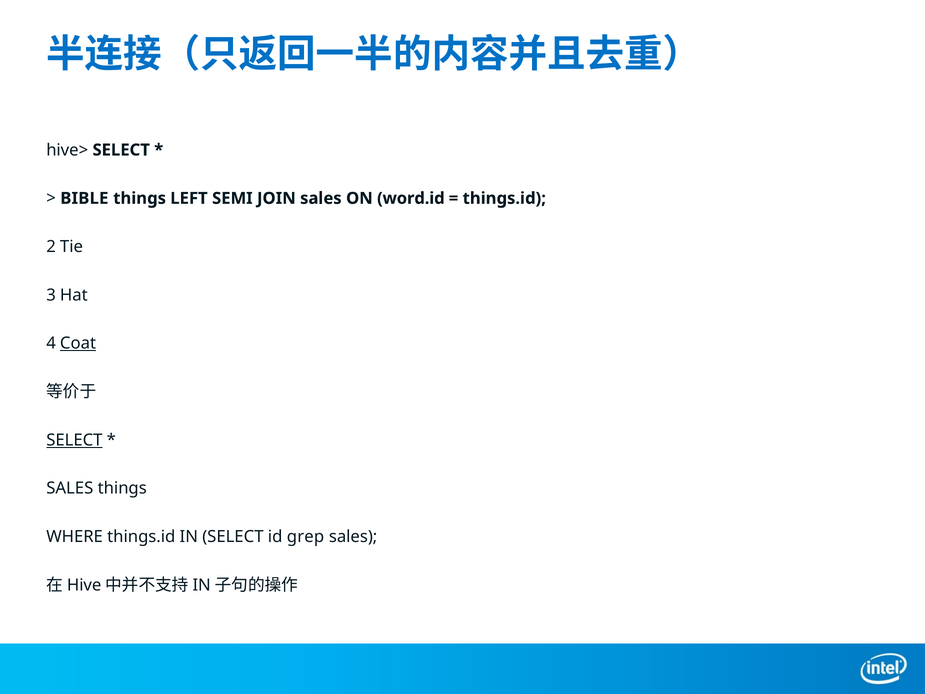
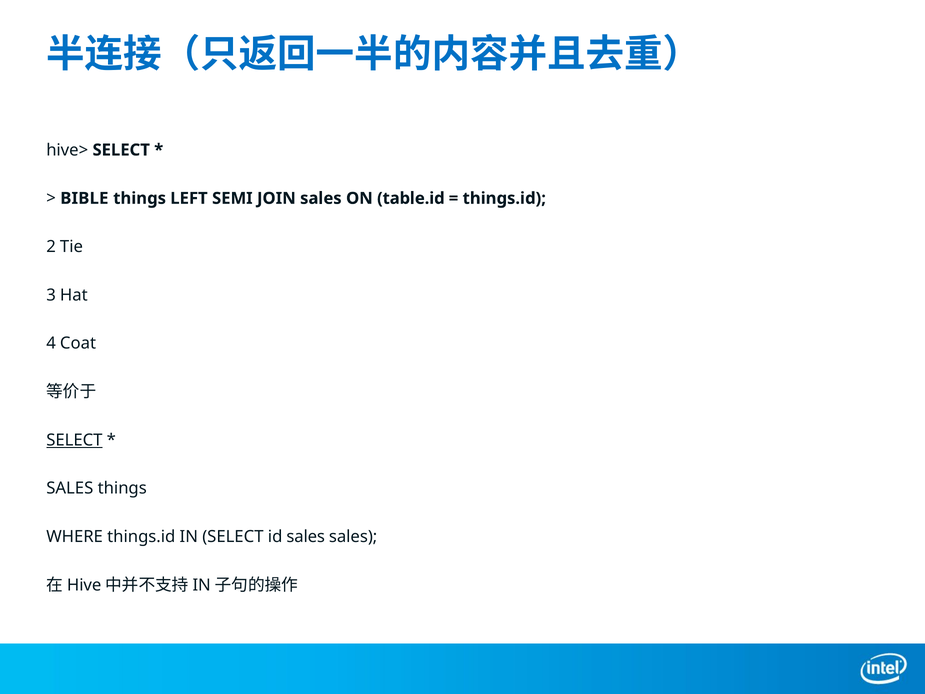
word.id: word.id -> table.id (411, 198)
Coat underline: present -> none (78, 343)
id grep: grep -> sales (306, 537)
